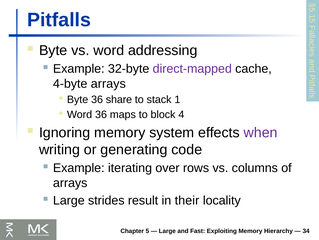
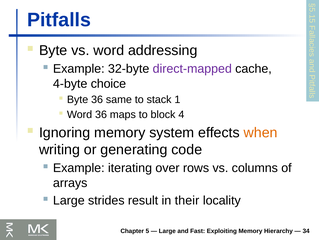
4-byte arrays: arrays -> choice (108, 84)
share: share -> same (119, 99)
when colour: purple -> orange (261, 132)
